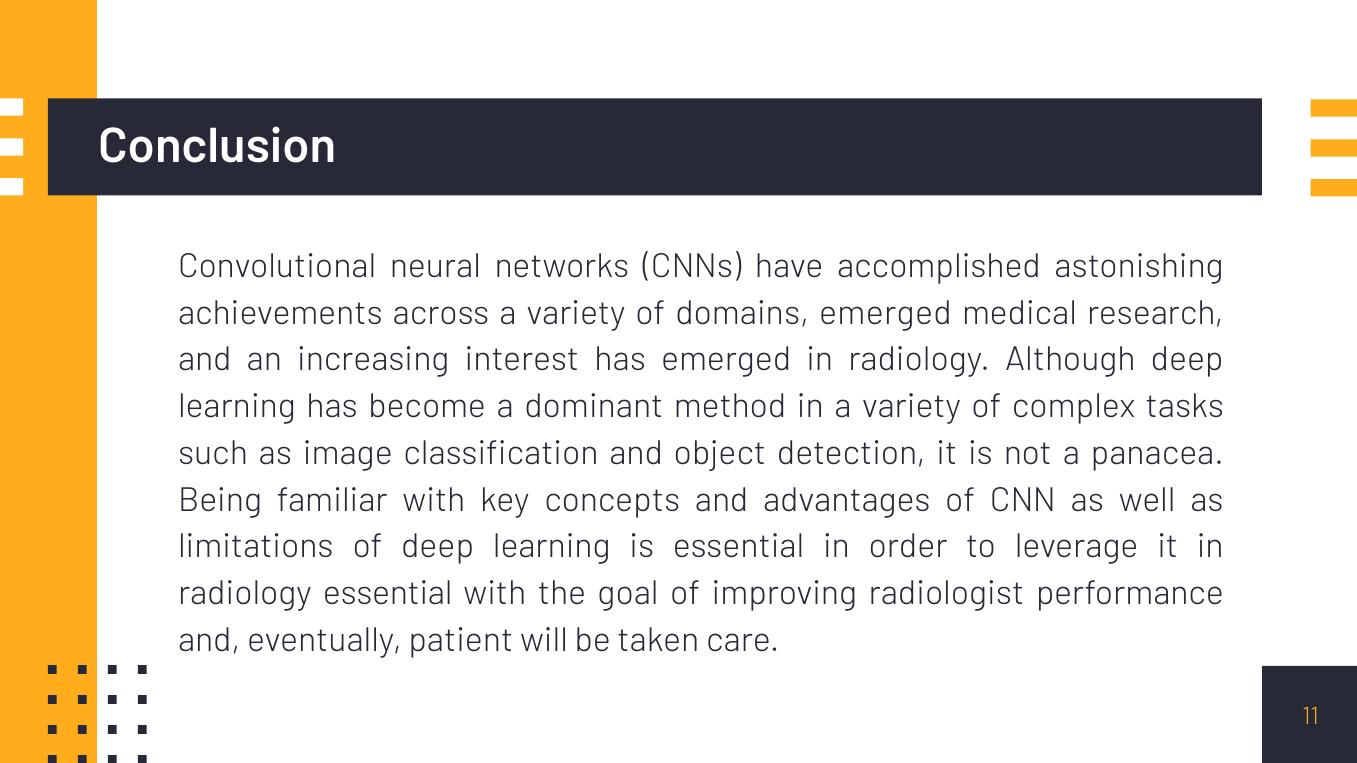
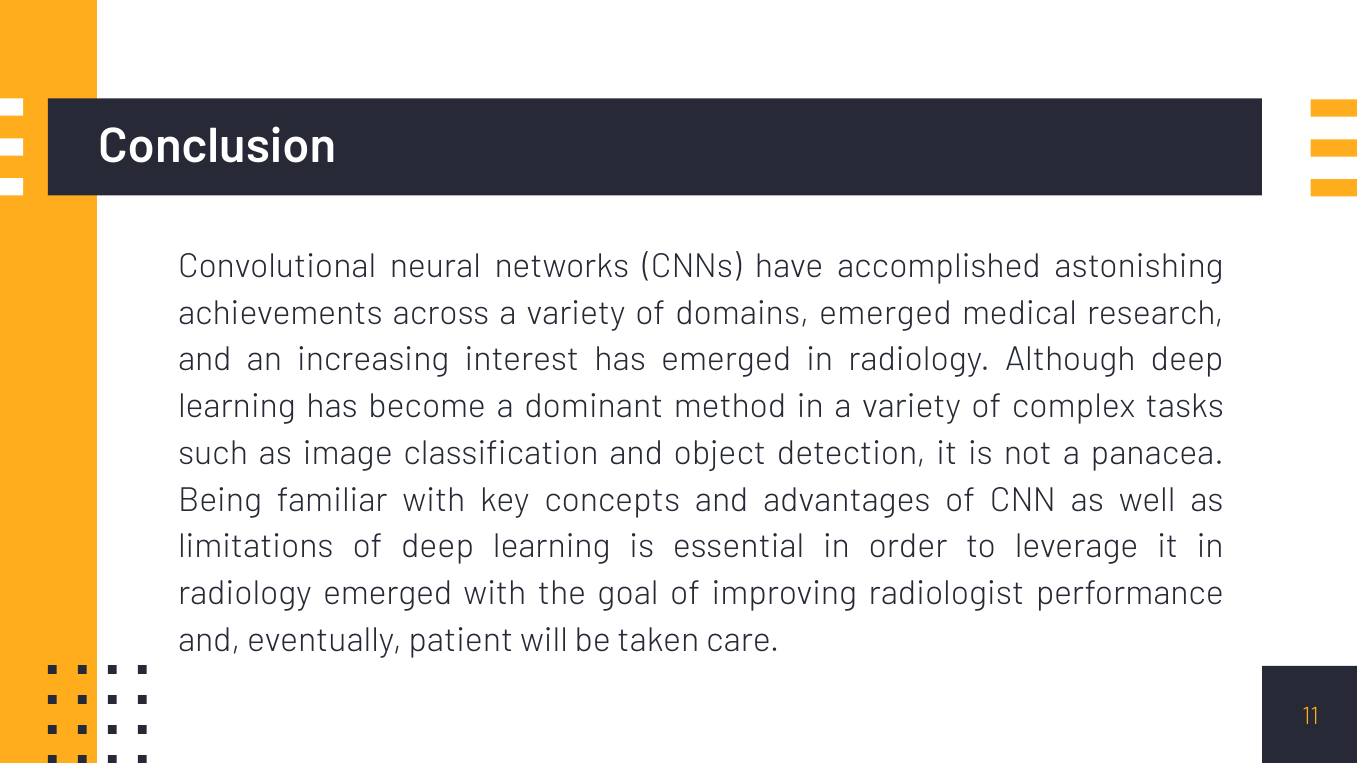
radiology essential: essential -> emerged (388, 594)
